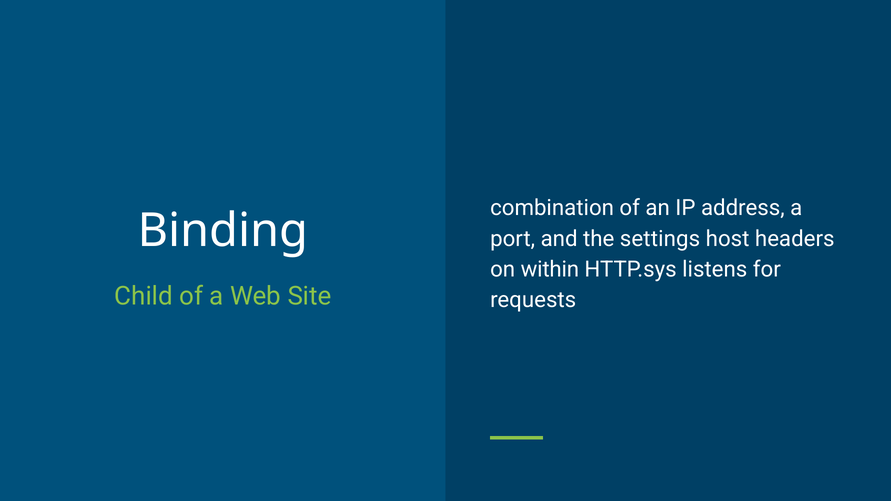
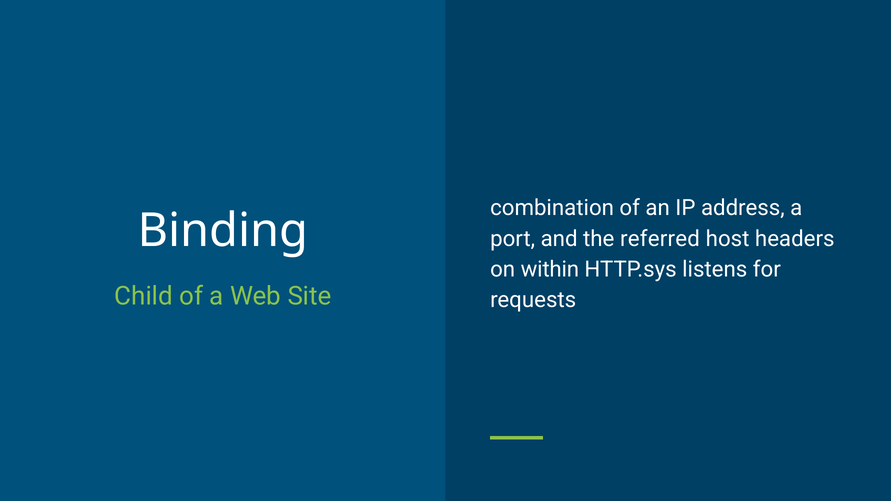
settings: settings -> referred (660, 239)
